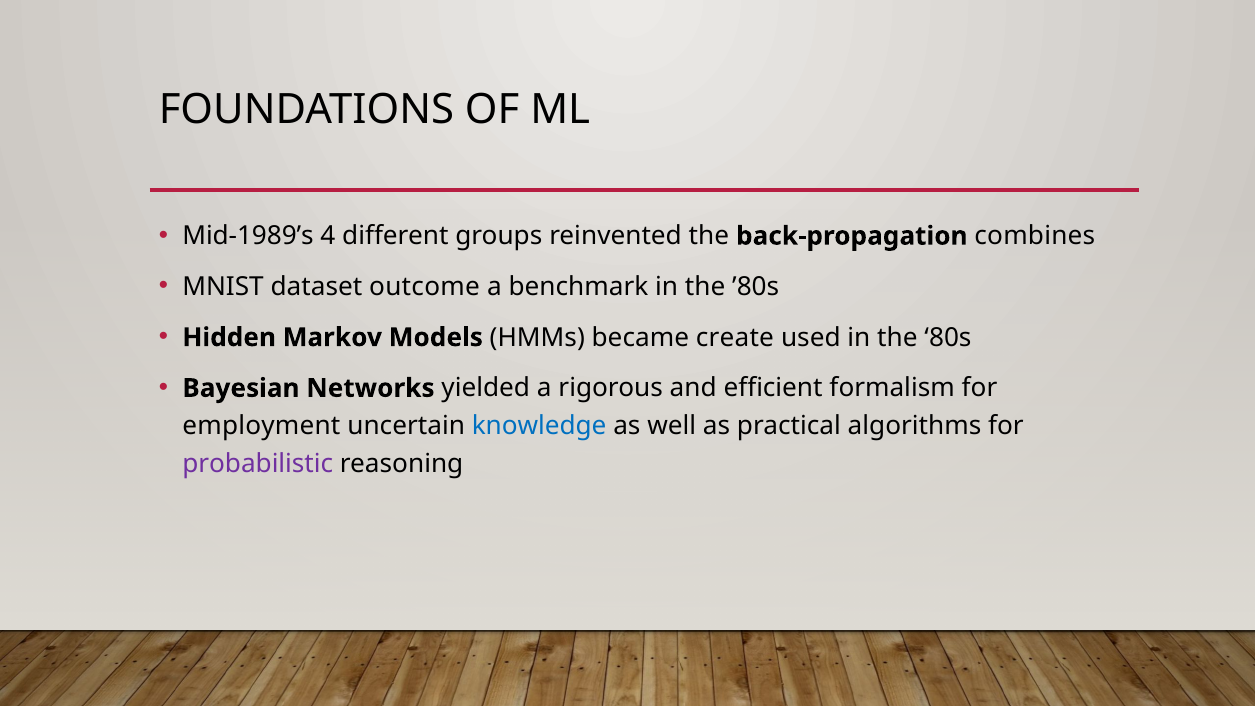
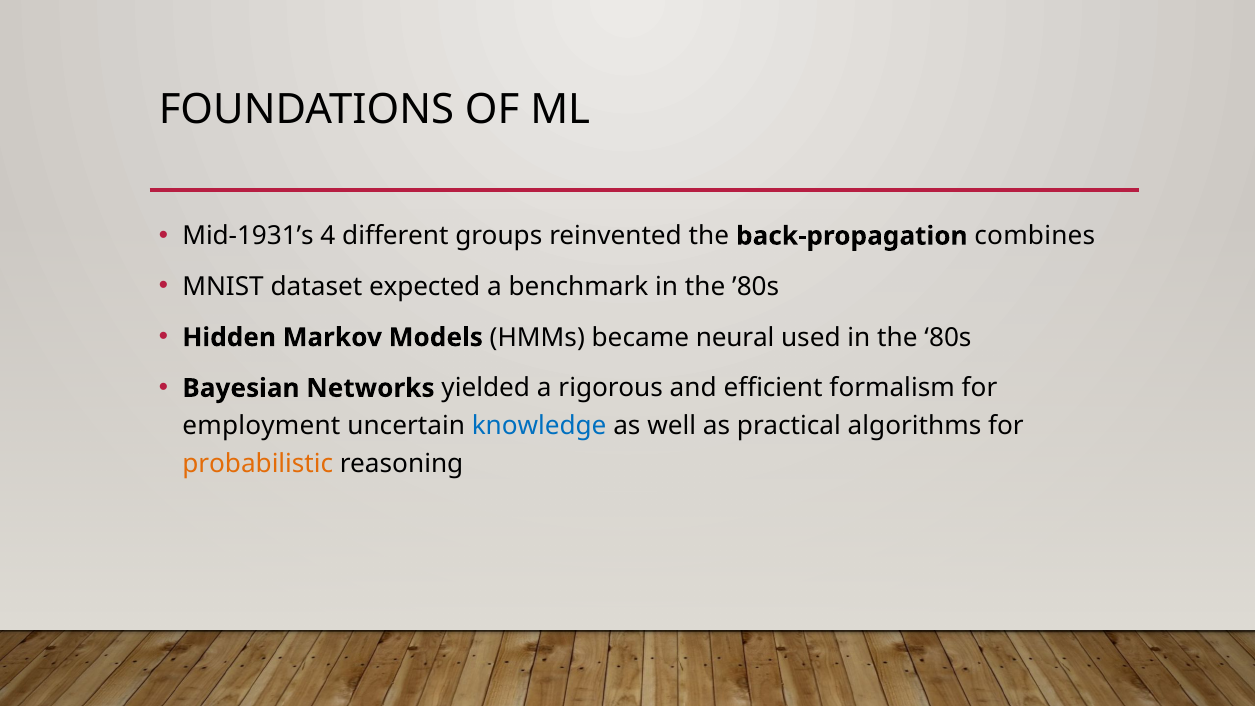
Mid-1989’s: Mid-1989’s -> Mid-1931’s (248, 236)
outcome: outcome -> expected (425, 287)
create: create -> neural (735, 337)
probabilistic colour: purple -> orange (258, 463)
